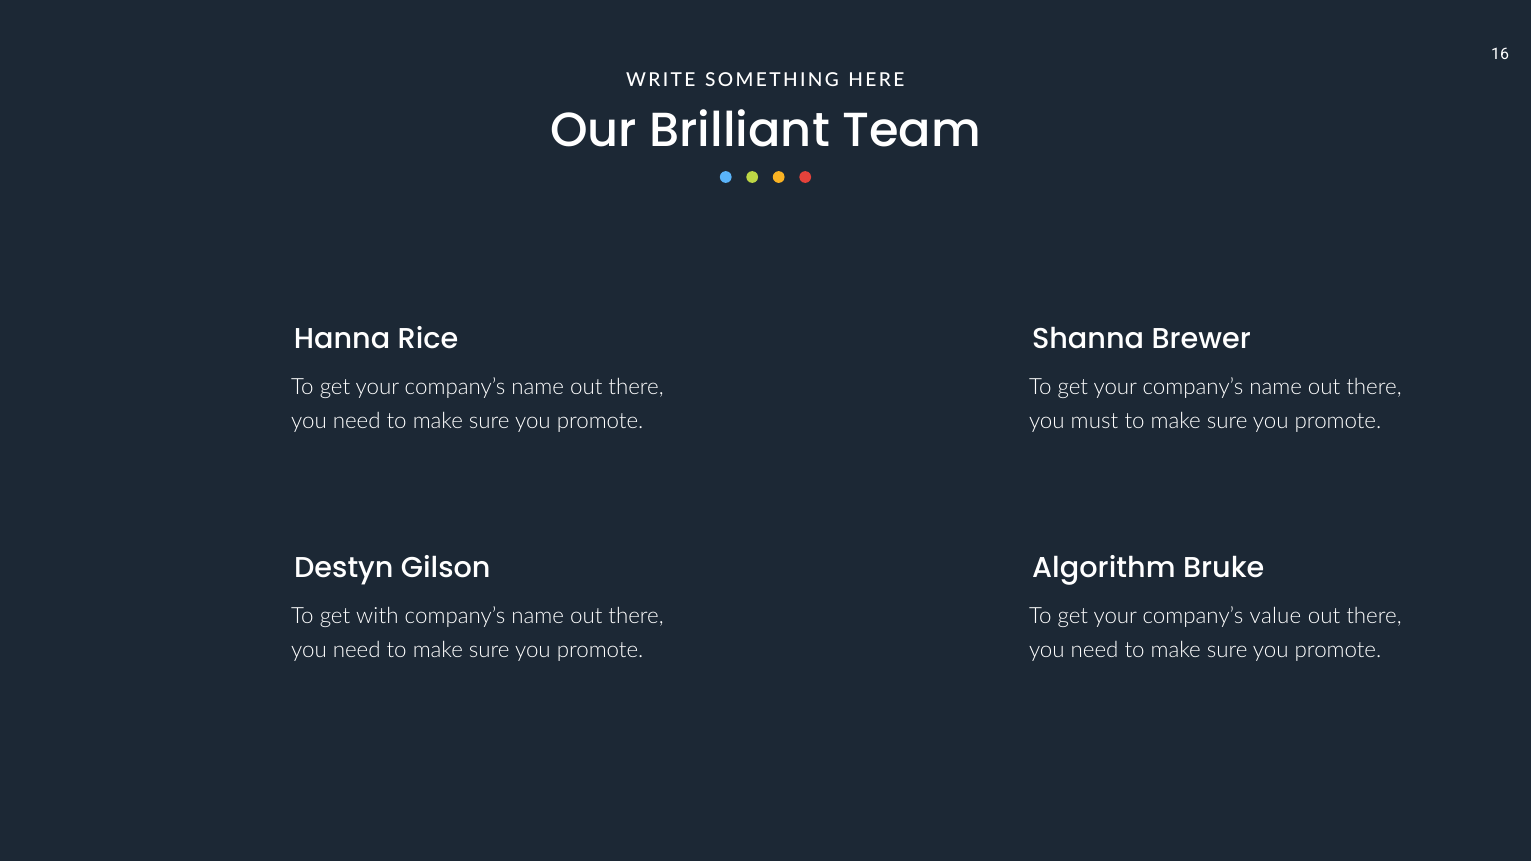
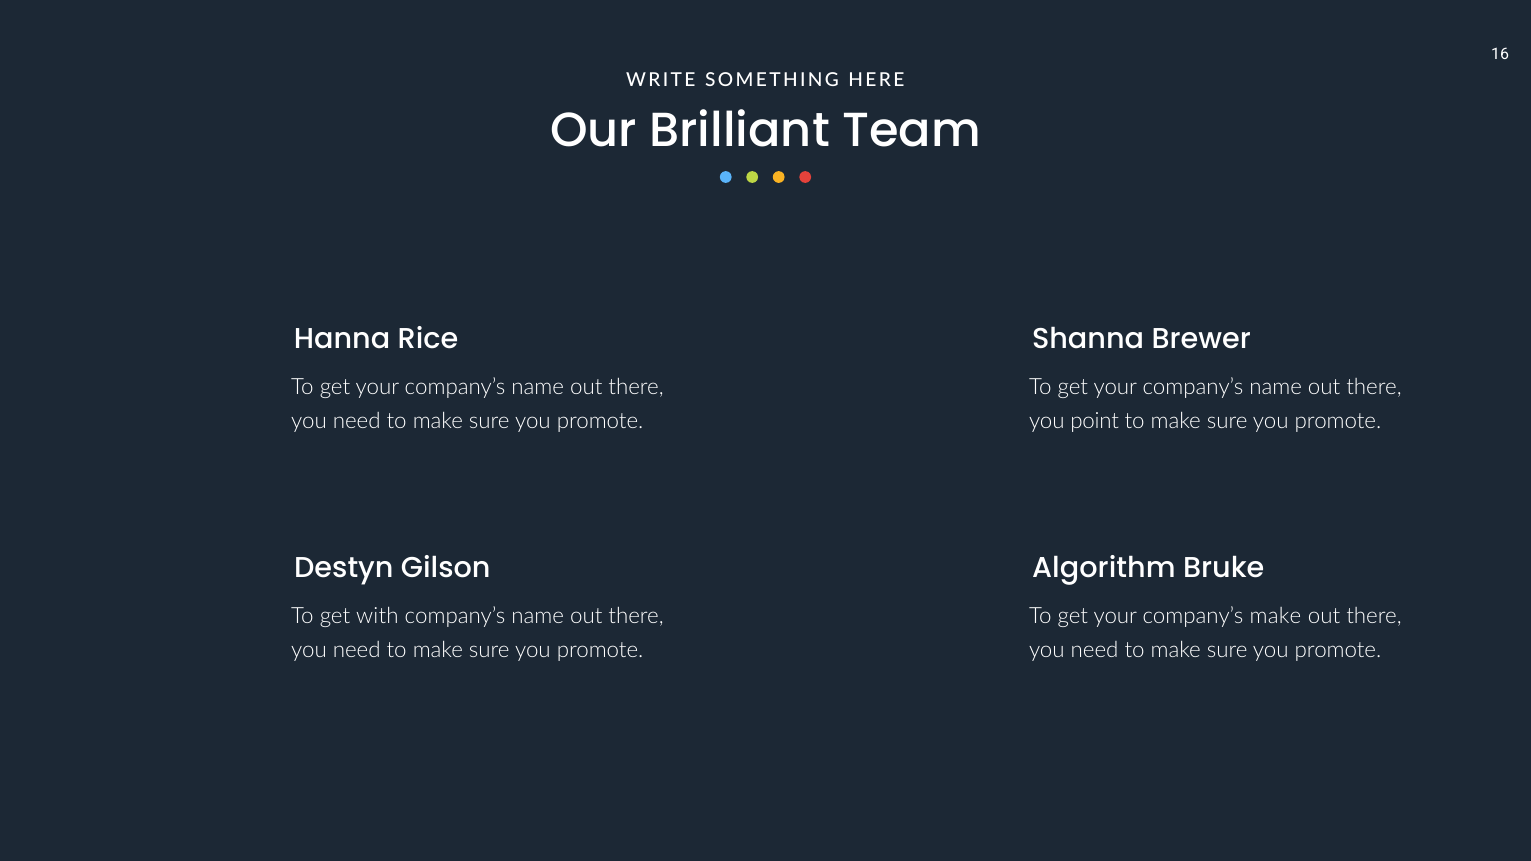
must: must -> point (1095, 421)
company’s value: value -> make (1275, 616)
